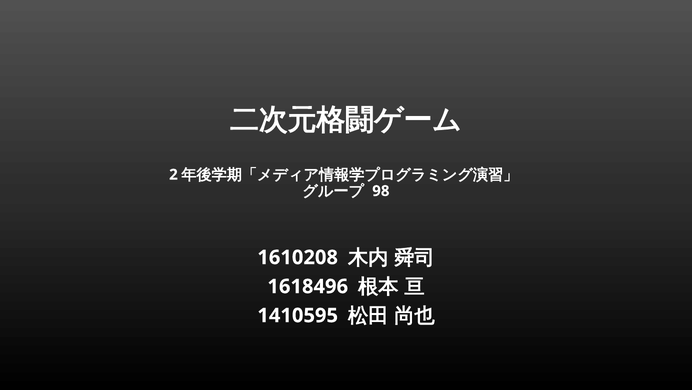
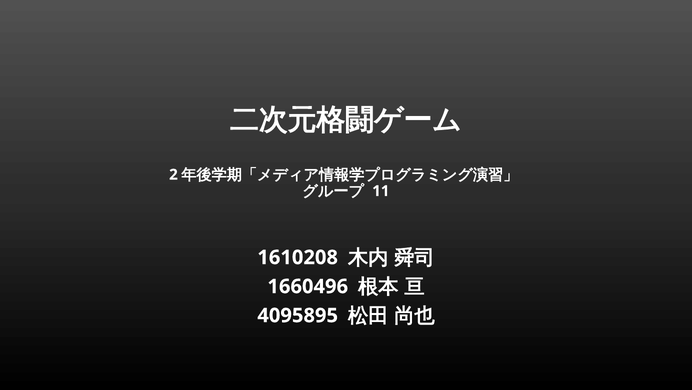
98: 98 -> 11 (381, 191)
1618496: 1618496 -> 1660496 (308, 286)
1410595: 1410595 -> 4095895 (298, 315)
